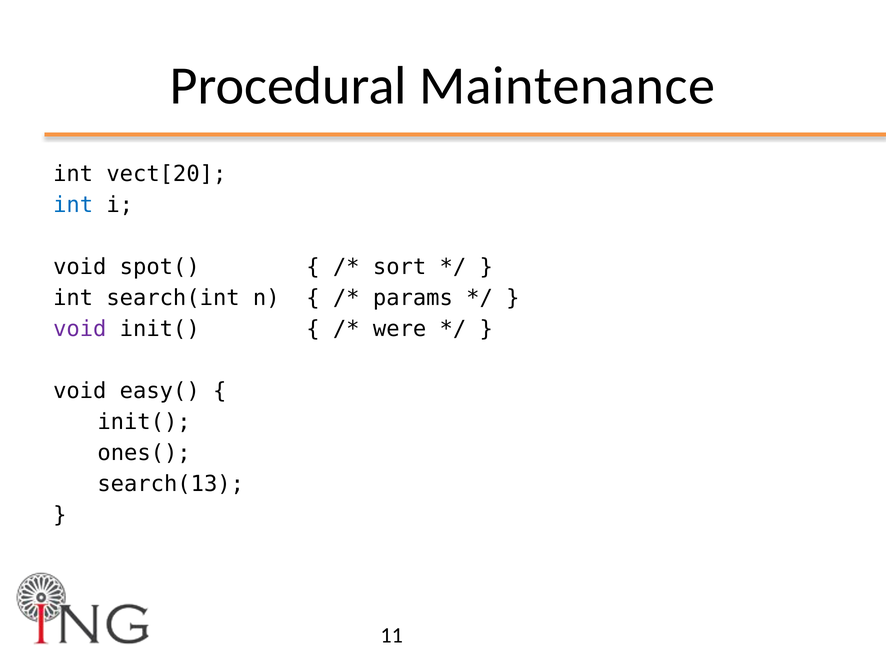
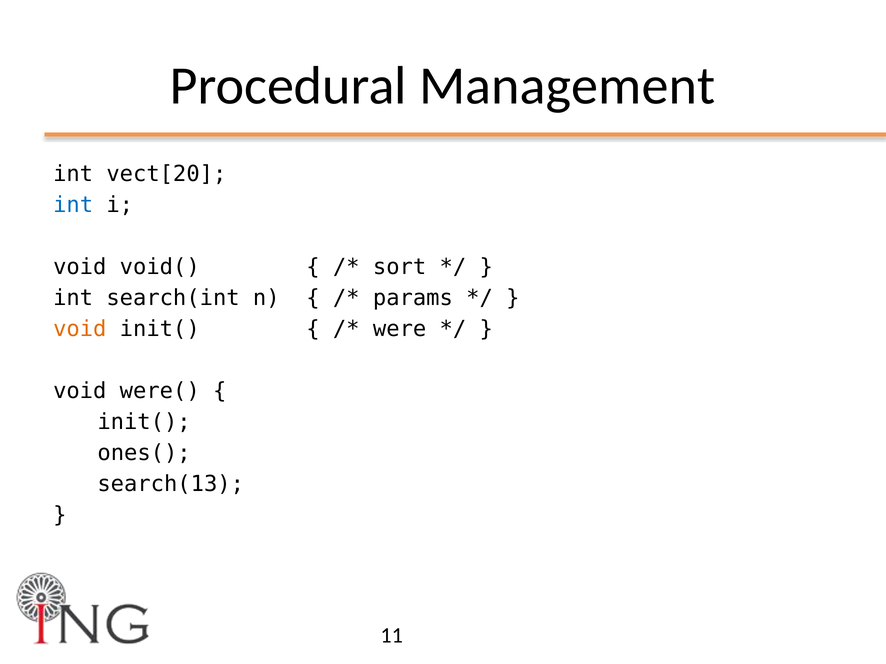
Maintenance: Maintenance -> Management (567, 86)
spot(: spot( -> void( (160, 267)
void colour: purple -> orange (80, 329)
easy(: easy( -> were( (160, 391)
